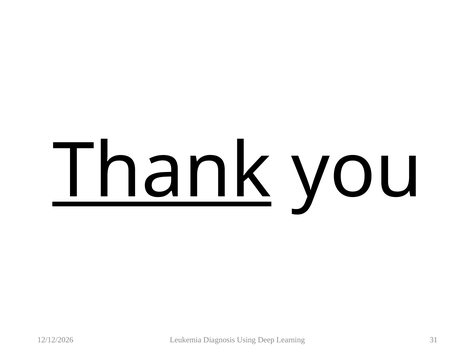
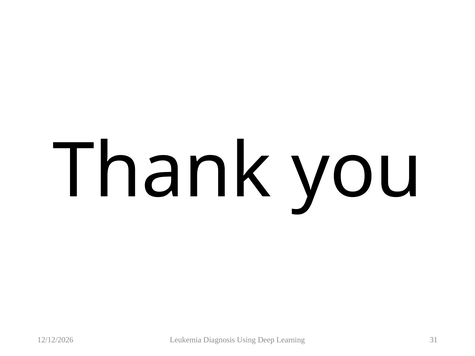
Thank underline: present -> none (162, 172)
